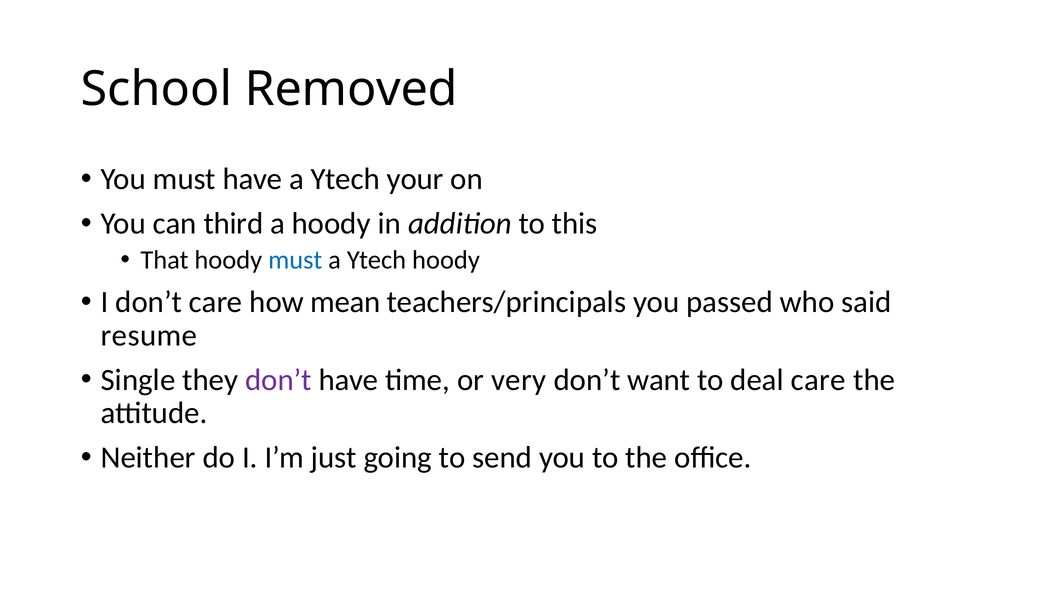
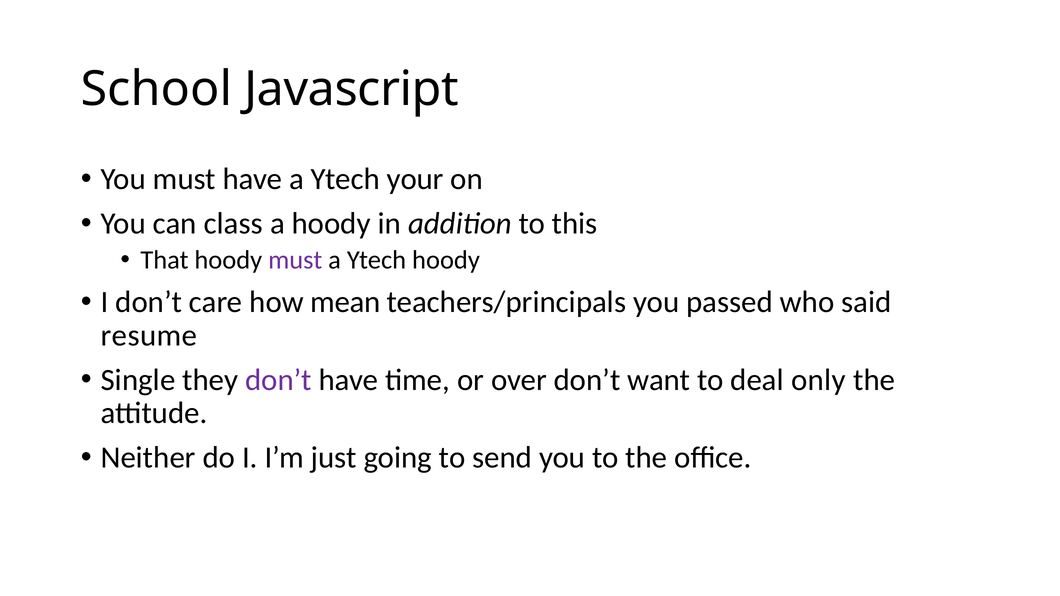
Removed: Removed -> Javascript (351, 89)
third: third -> class (233, 224)
must colour: blue -> purple (295, 260)
very: very -> over (519, 380)
deal care: care -> only (818, 380)
